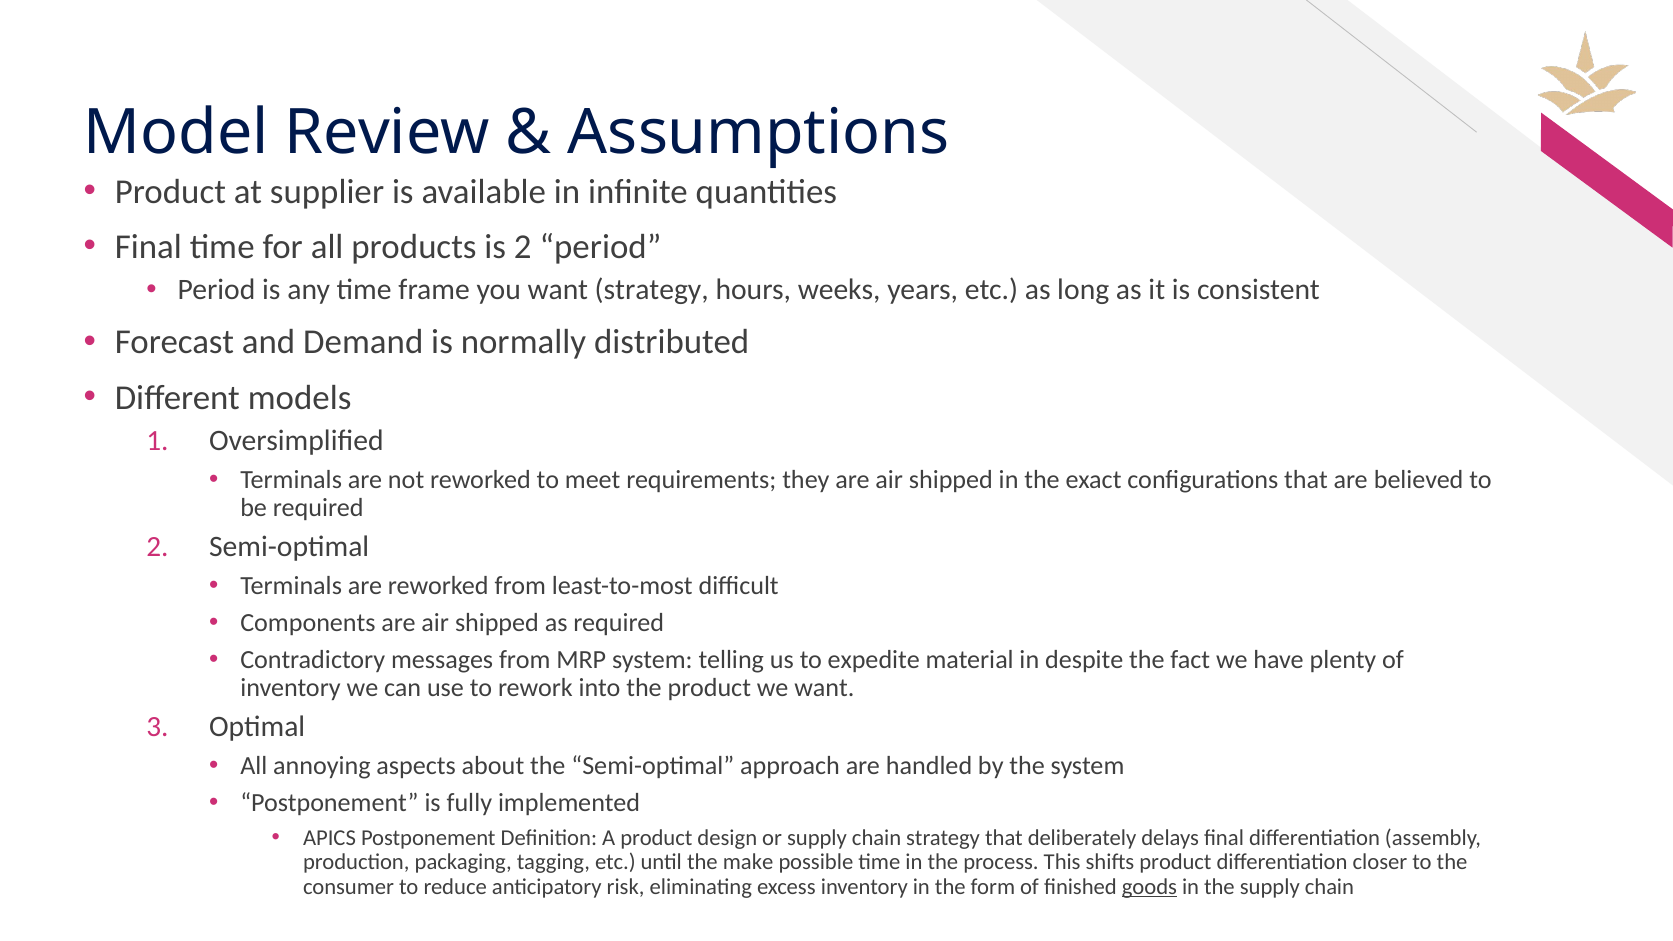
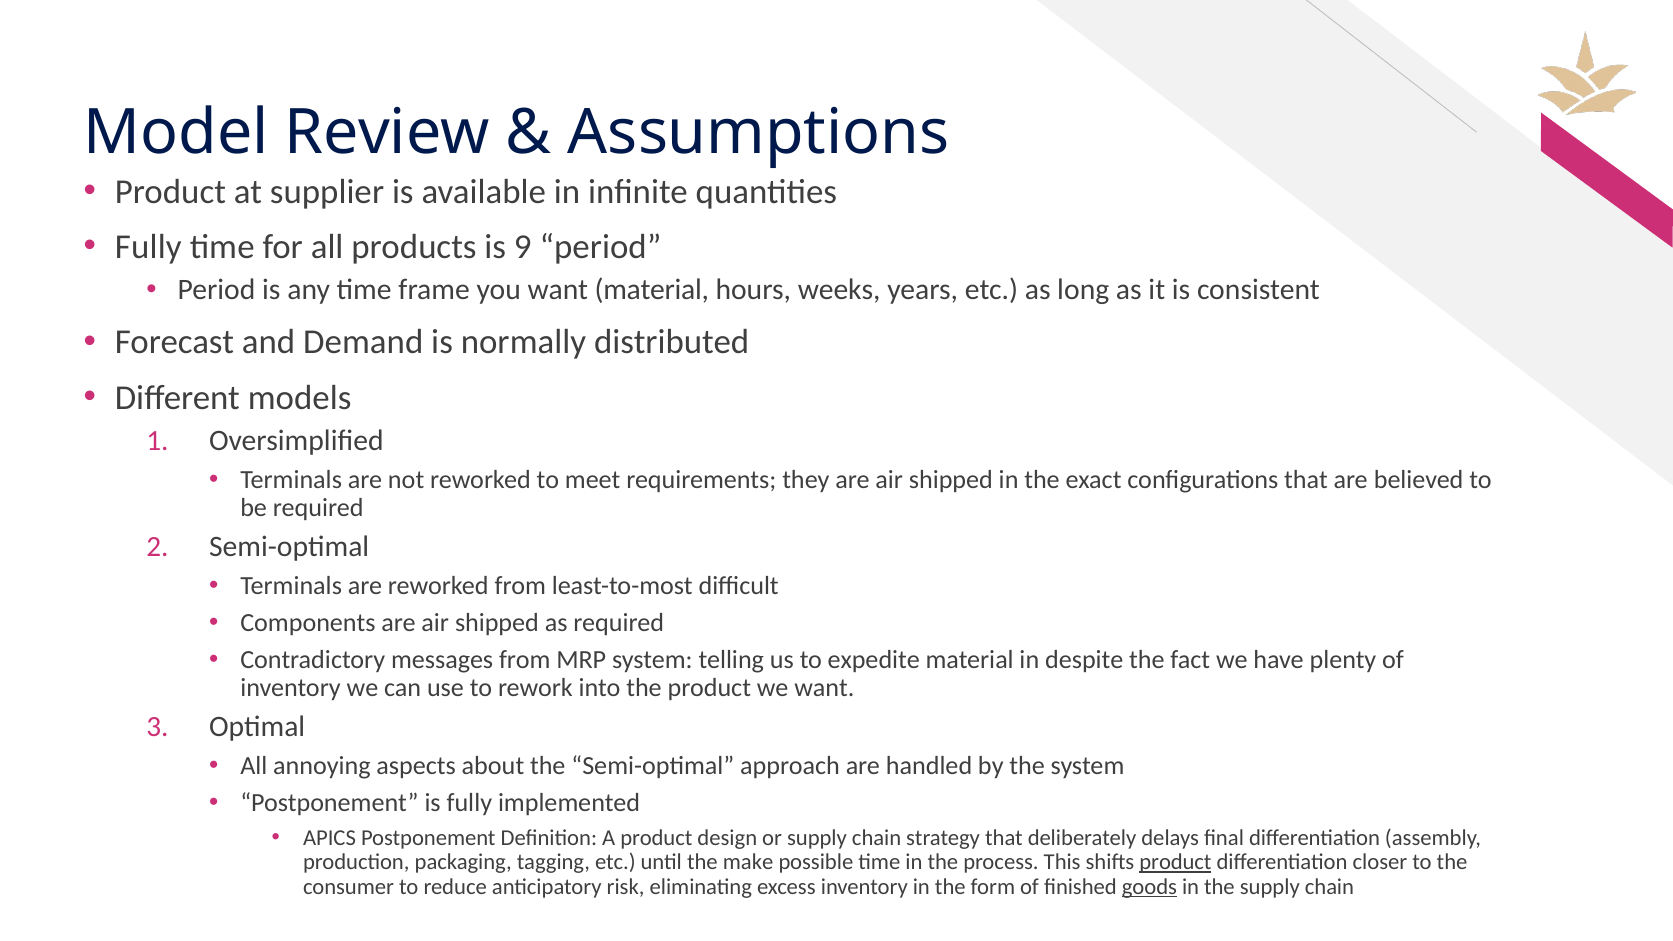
Final: Final -> Fully (148, 247)
is 2: 2 -> 9 (523, 247)
want strategy: strategy -> material (652, 290)
product underline: none -> present (1175, 862)
